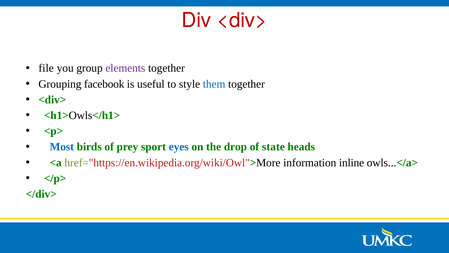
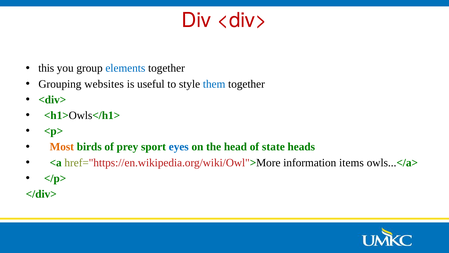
file: file -> this (46, 68)
elements colour: purple -> blue (125, 68)
facebook: facebook -> websites (104, 84)
Most colour: blue -> orange (62, 147)
drop: drop -> head (235, 147)
inline: inline -> items (351, 162)
